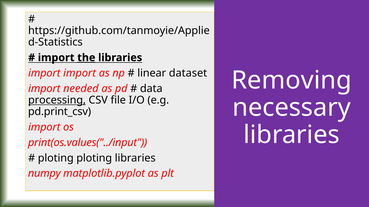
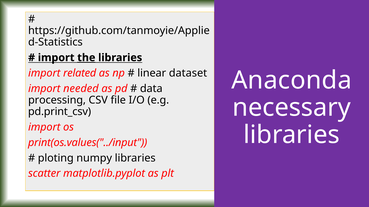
import import: import -> related (80, 73)
Removing: Removing -> Anaconda (292, 80)
processing underline: present -> none (57, 100)
ploting ploting: ploting -> numpy (94, 158)
numpy: numpy -> scatter (44, 174)
